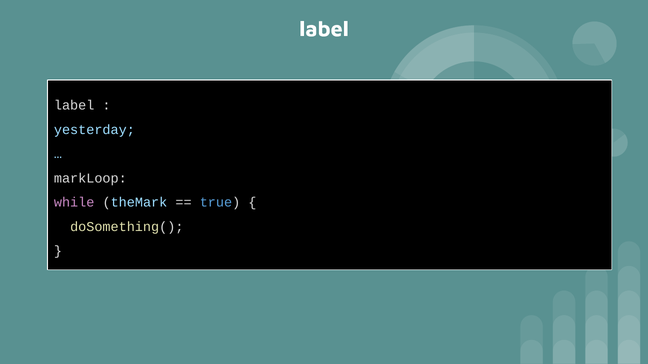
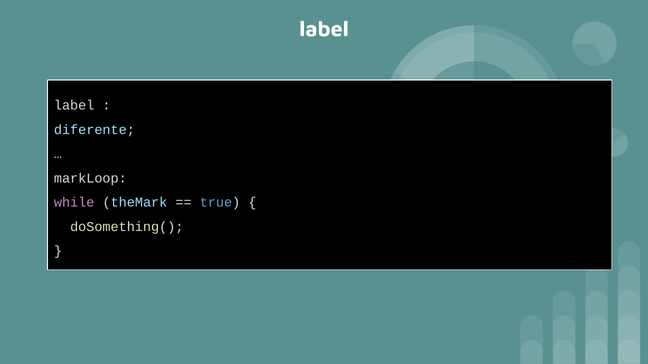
yesterday: yesterday -> diferente (94, 130)
